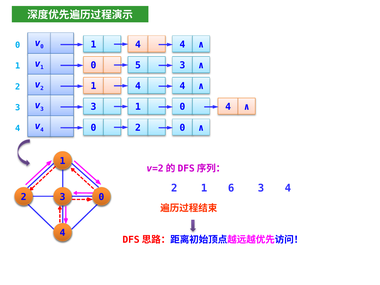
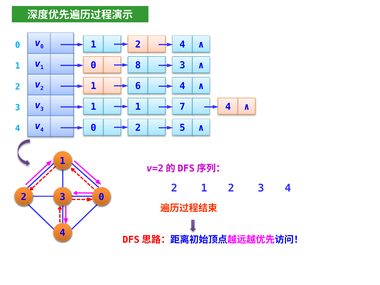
4: 4 -> 2 (138, 44)
5: 5 -> 8 (138, 65)
2 1 4: 4 -> 6 (138, 86)
3 3: 3 -> 1 (93, 107)
0: 0 -> 7 (182, 107)
0 2 0: 0 -> 5 (182, 128)
2 1 6: 6 -> 2 (231, 188)
